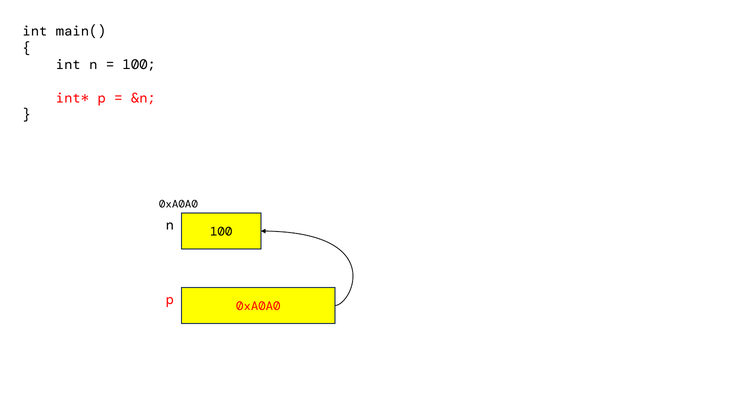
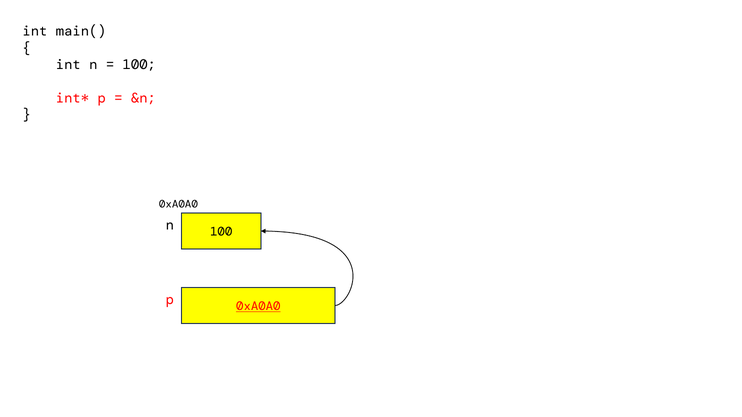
0xA0A0 underline: none -> present (258, 307)
